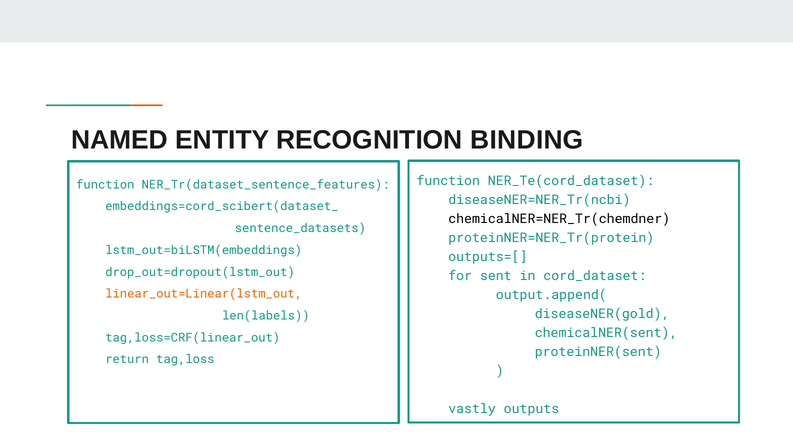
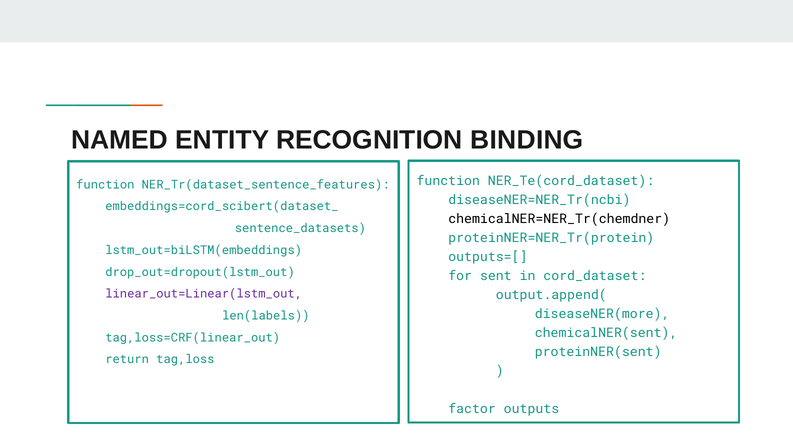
linear_out=Linear(lstm_out colour: orange -> purple (204, 294)
diseaseNER(gold: diseaseNER(gold -> diseaseNER(more (602, 314)
vastly: vastly -> factor (472, 409)
